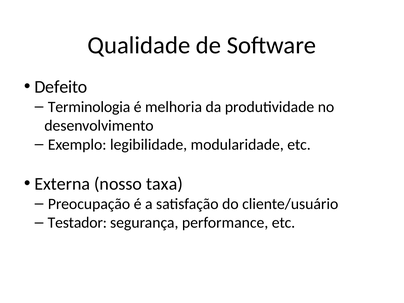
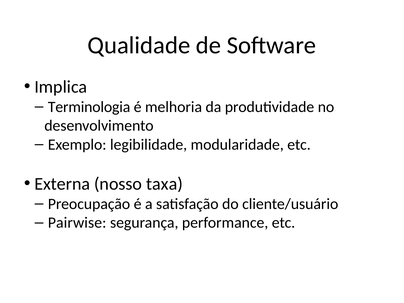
Defeito: Defeito -> Implica (61, 87)
Testador: Testador -> Pairwise (77, 223)
